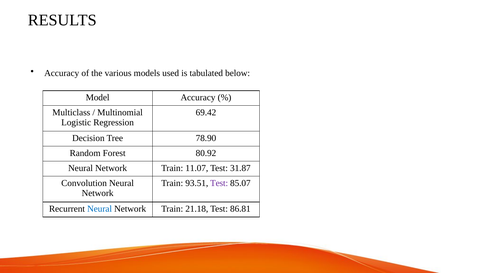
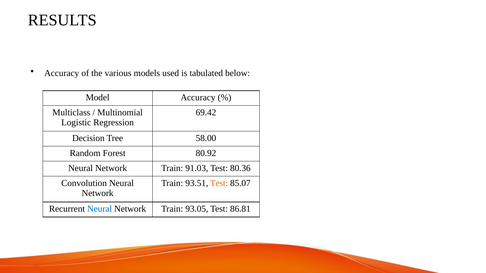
78.90: 78.90 -> 58.00 (206, 138)
11.07: 11.07 -> 91.03 (197, 168)
31.87: 31.87 -> 80.36 (240, 168)
Test colour: purple -> orange (219, 183)
21.18: 21.18 -> 93.05 (197, 209)
